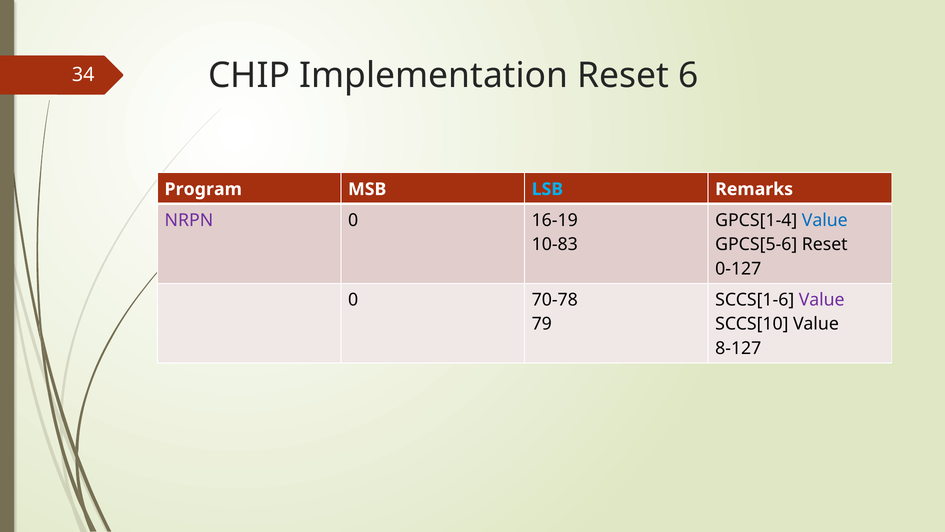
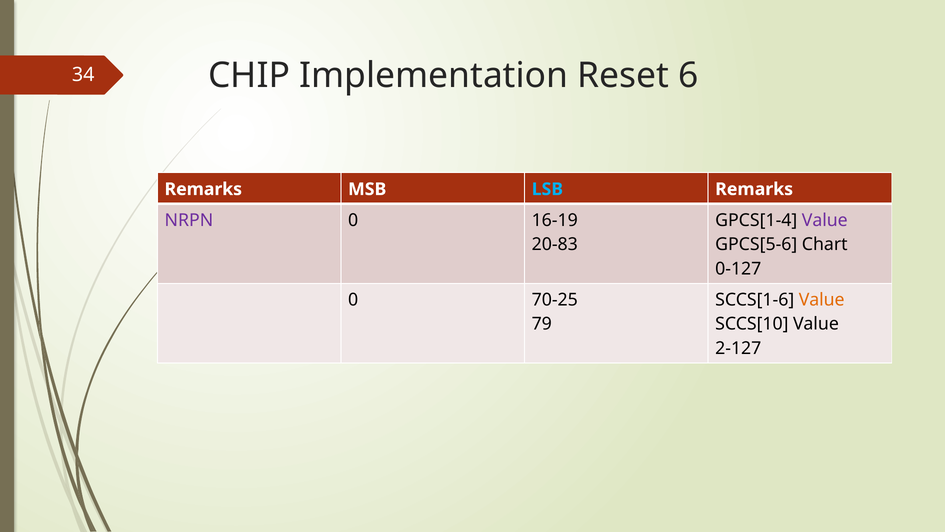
Program: Program -> Remarks (203, 189)
Value colour: blue -> purple (825, 220)
10-83: 10-83 -> 20-83 (555, 244)
GPCS[5-6 Reset: Reset -> Chart (825, 244)
70-78: 70-78 -> 70-25 (555, 300)
Value colour: purple -> orange (822, 300)
8-127: 8-127 -> 2-127 (738, 348)
